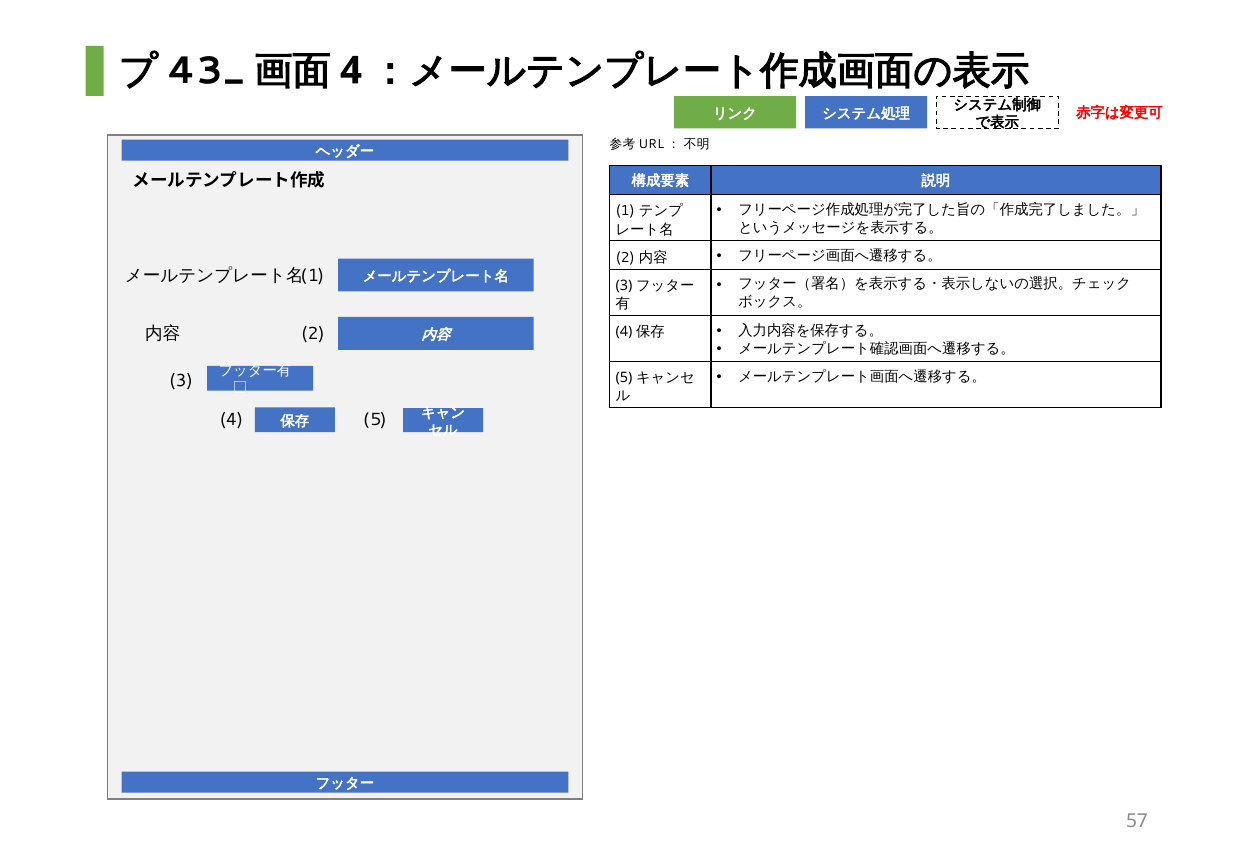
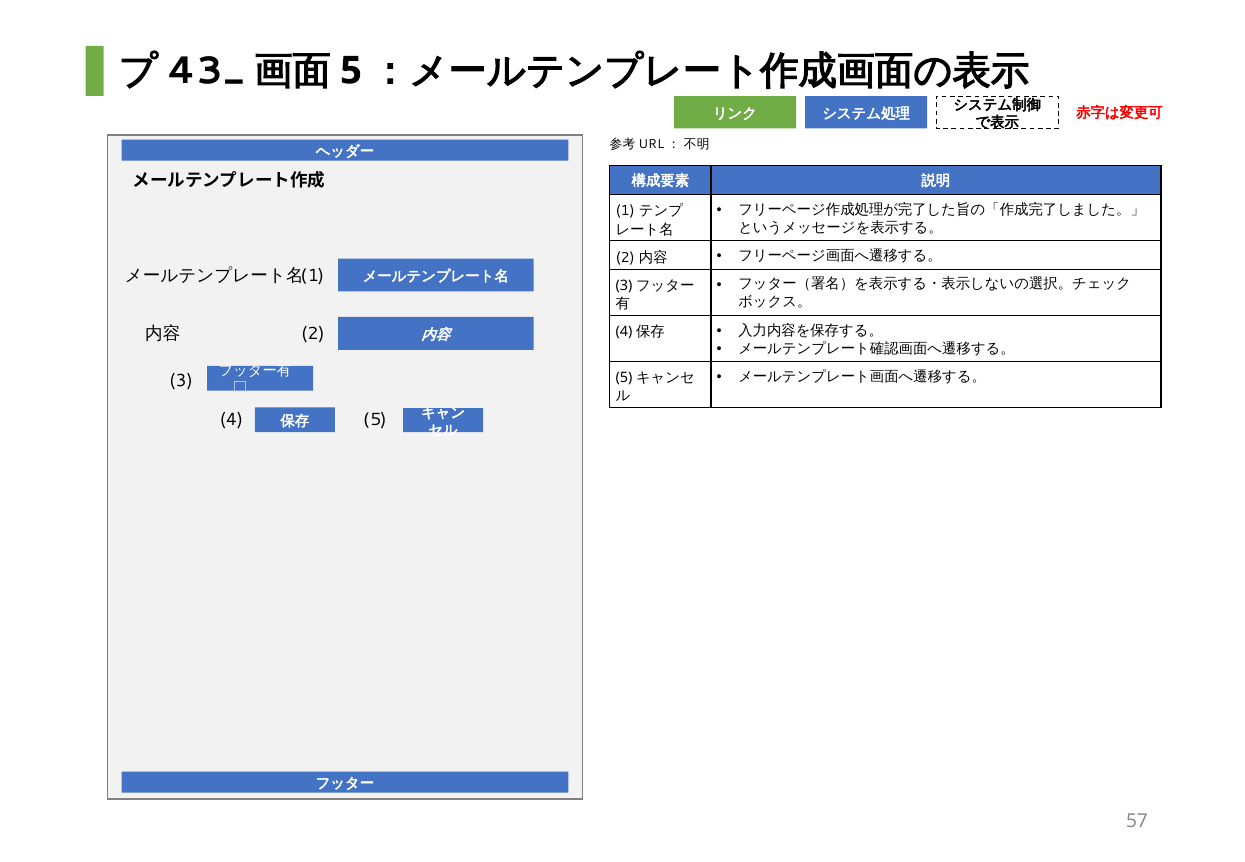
4: 4 -> 5 (351, 71)
